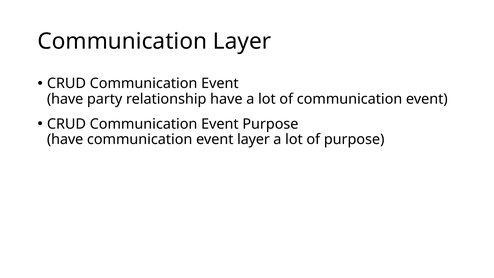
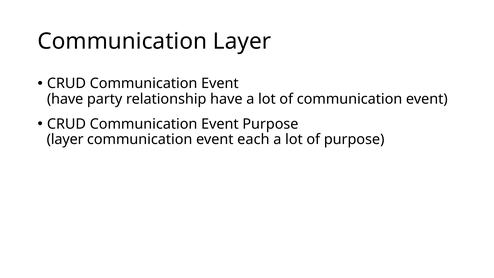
have: have -> layer (65, 139)
event layer: layer -> each (253, 139)
